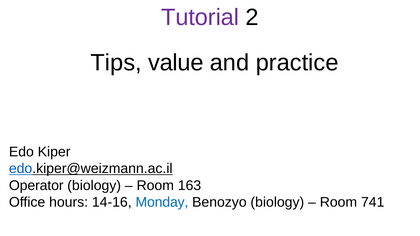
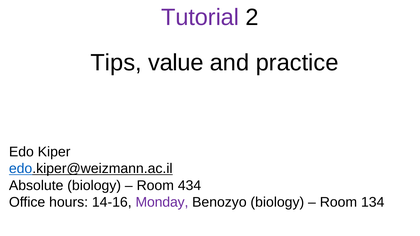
Operator: Operator -> Absolute (36, 186)
163: 163 -> 434 (190, 186)
Monday colour: blue -> purple (162, 202)
741: 741 -> 134 (373, 202)
